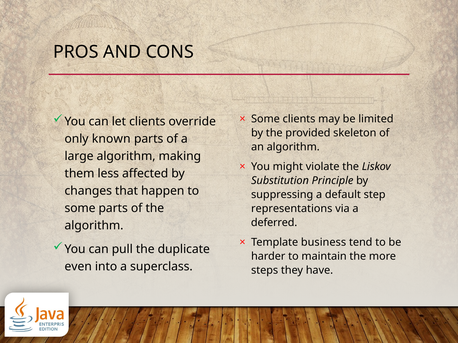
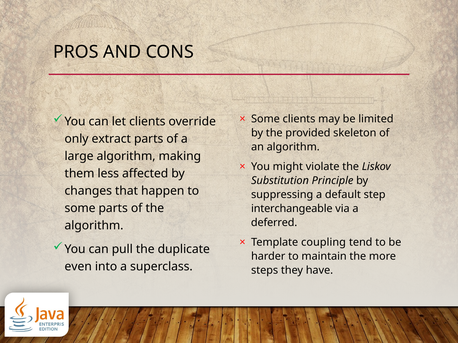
known: known -> extract (111, 139)
representations: representations -> interchangeable (292, 209)
business: business -> coupling (324, 243)
